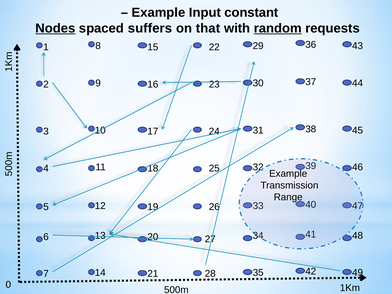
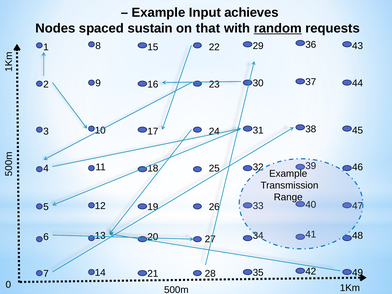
constant: constant -> achieves (251, 13)
Nodes underline: present -> none (55, 28)
suffers: suffers -> sustain (150, 28)
